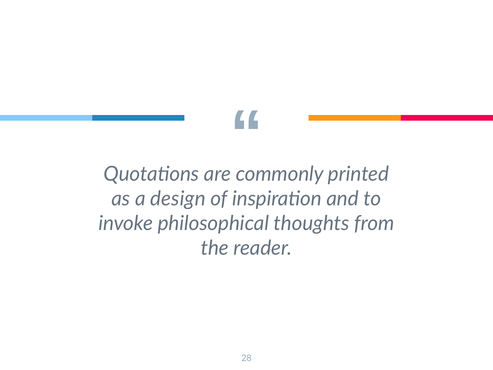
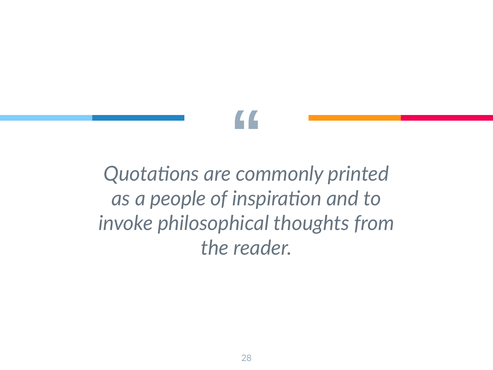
design: design -> people (178, 199)
